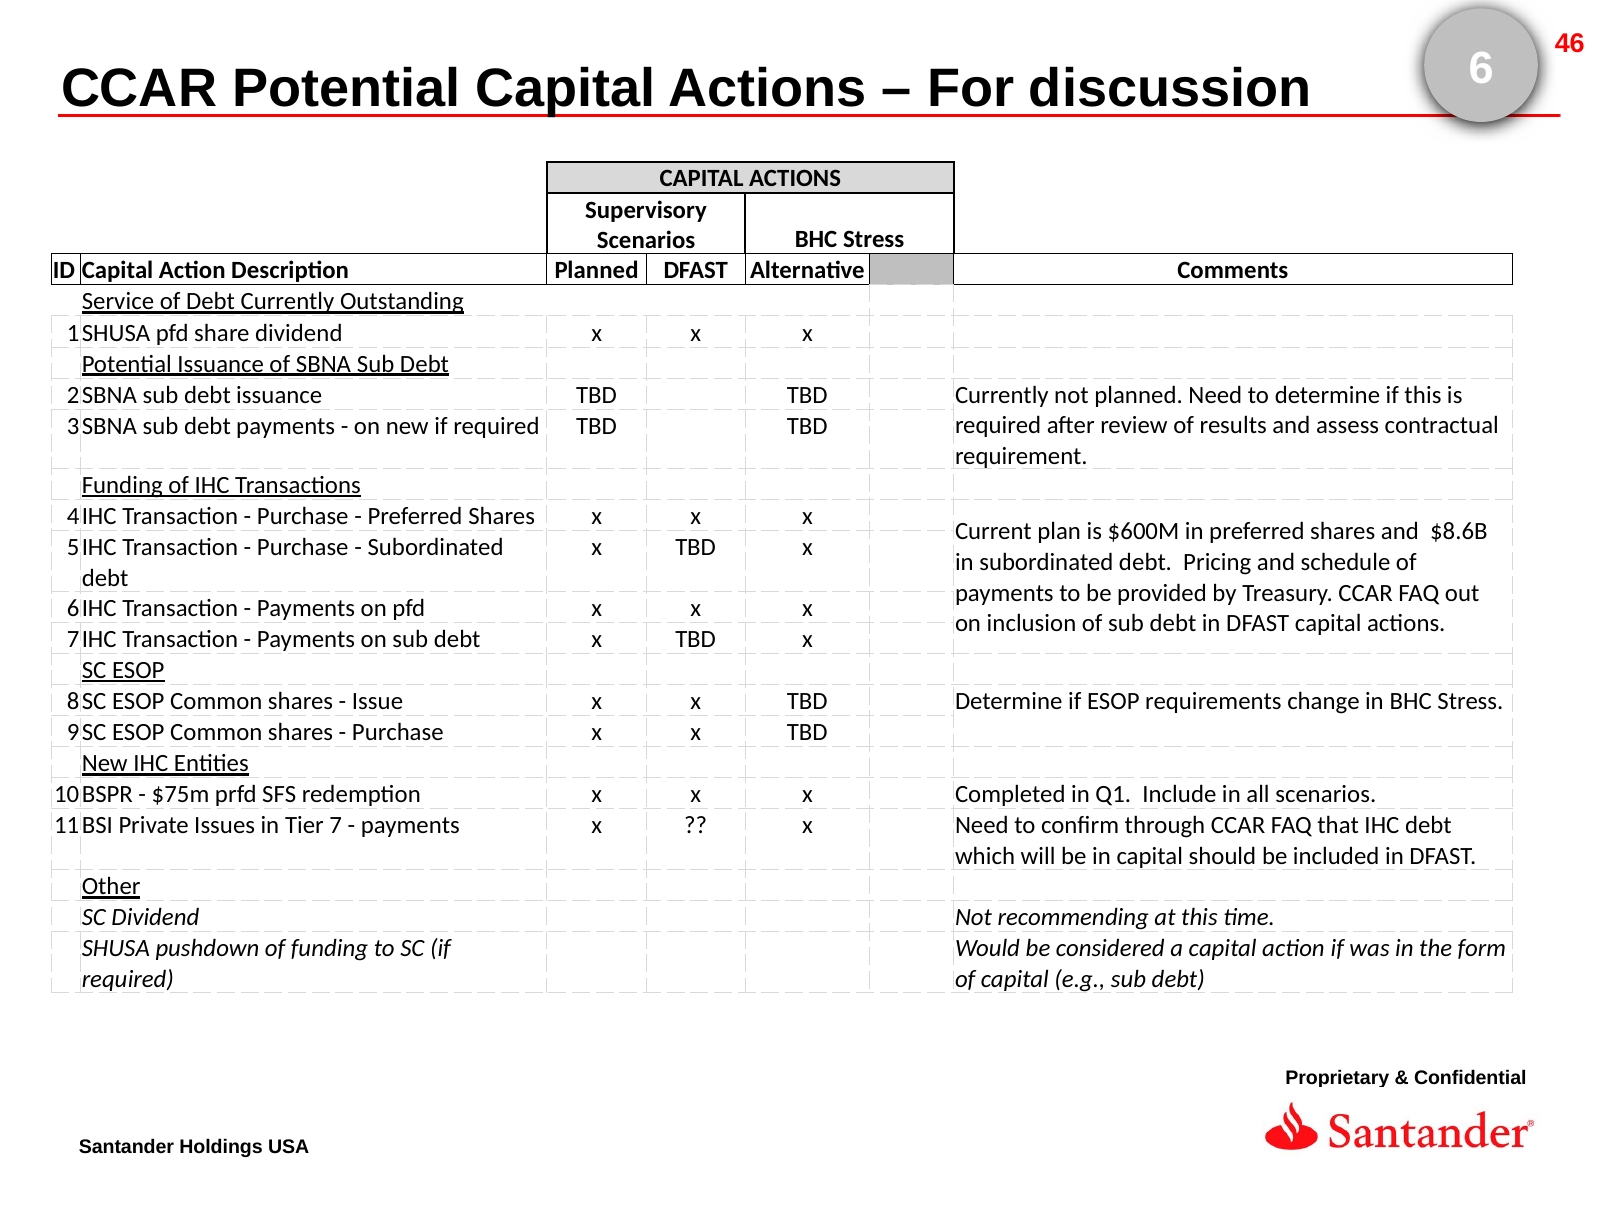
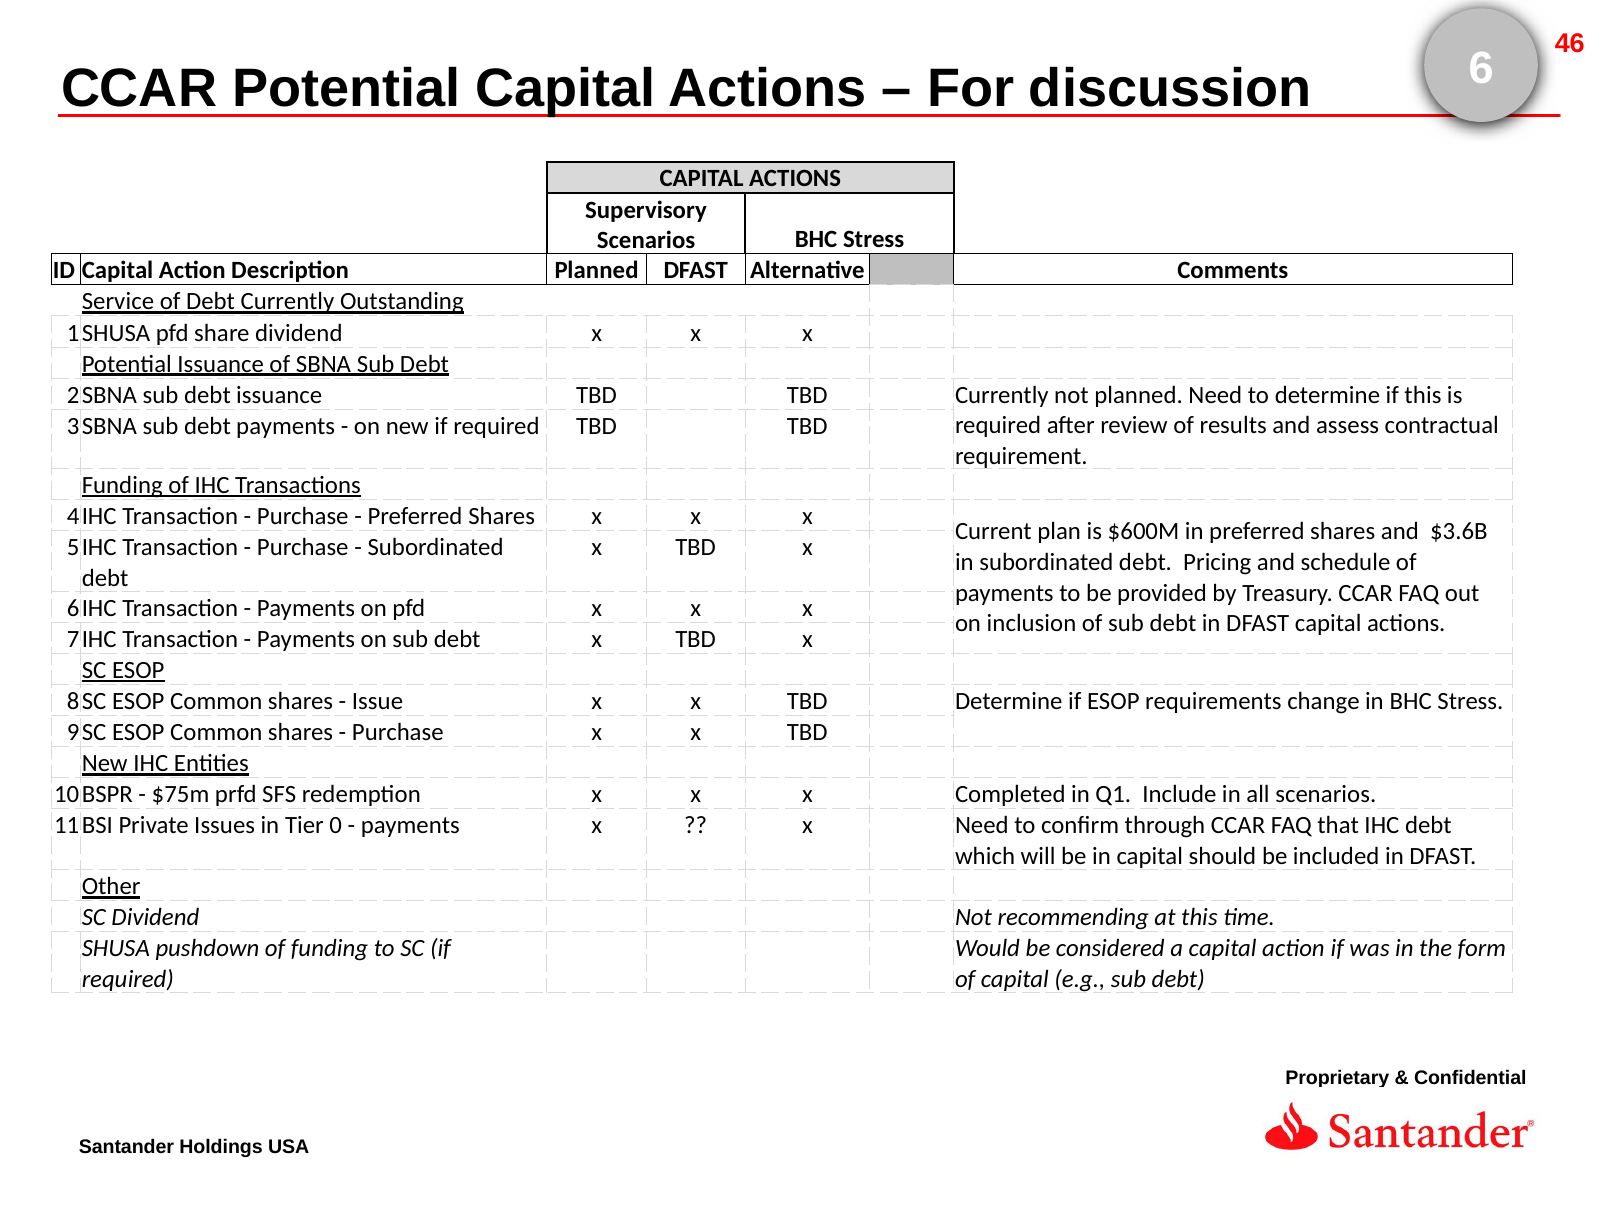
$8.6B: $8.6B -> $3.6B (1459, 532)
7: 7 -> 0 (336, 826)
